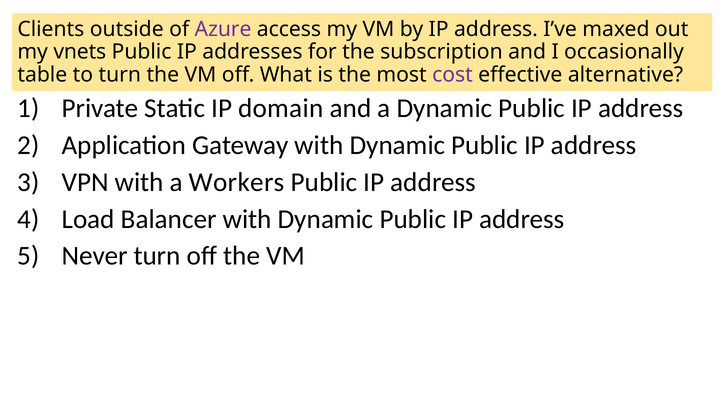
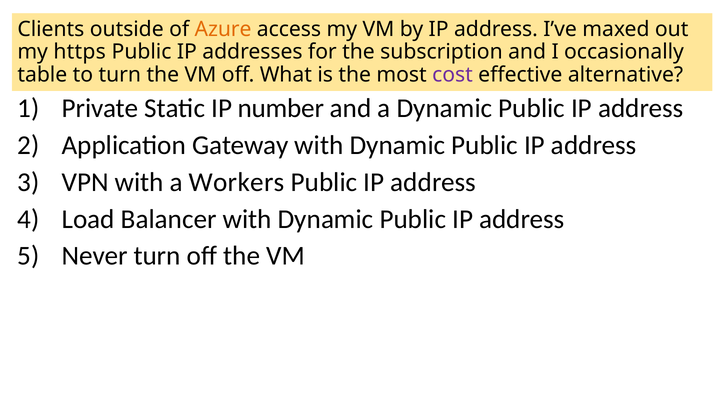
Azure colour: purple -> orange (223, 29)
vnets: vnets -> https (80, 52)
domain: domain -> number (281, 108)
